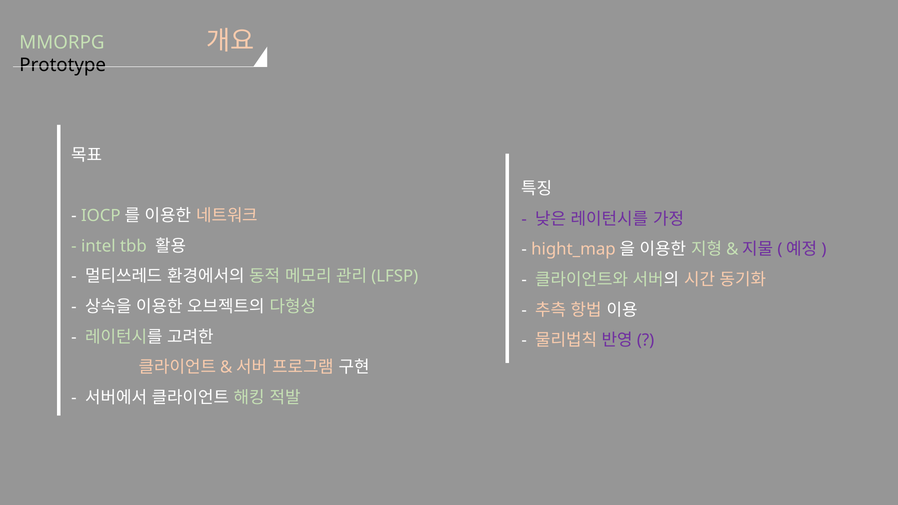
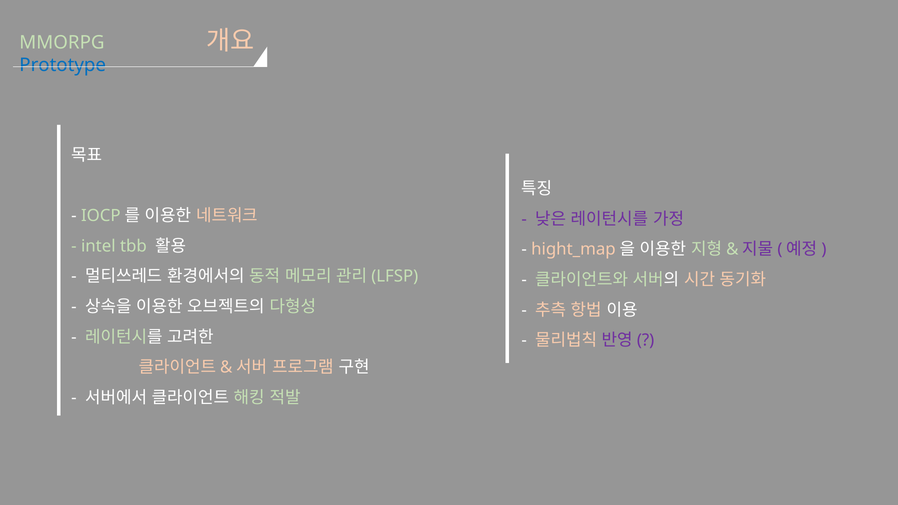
Prototype colour: black -> blue (63, 65)
